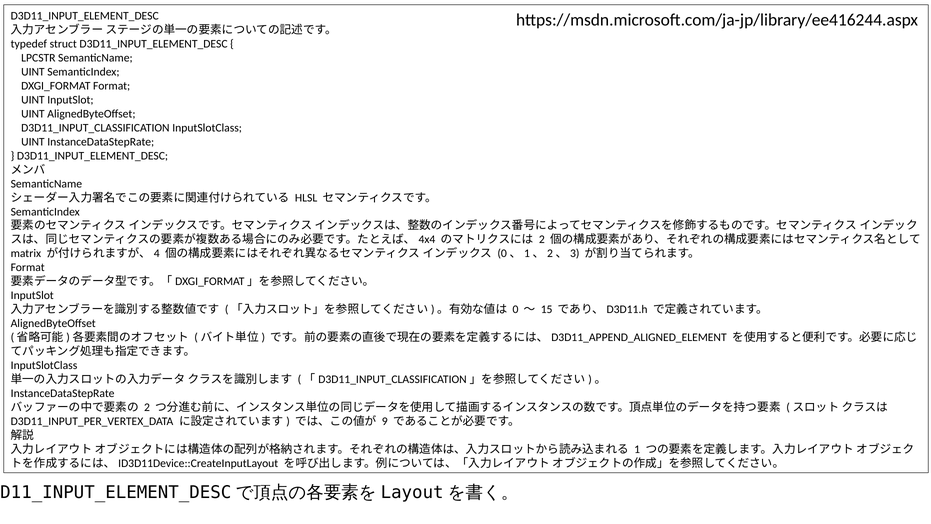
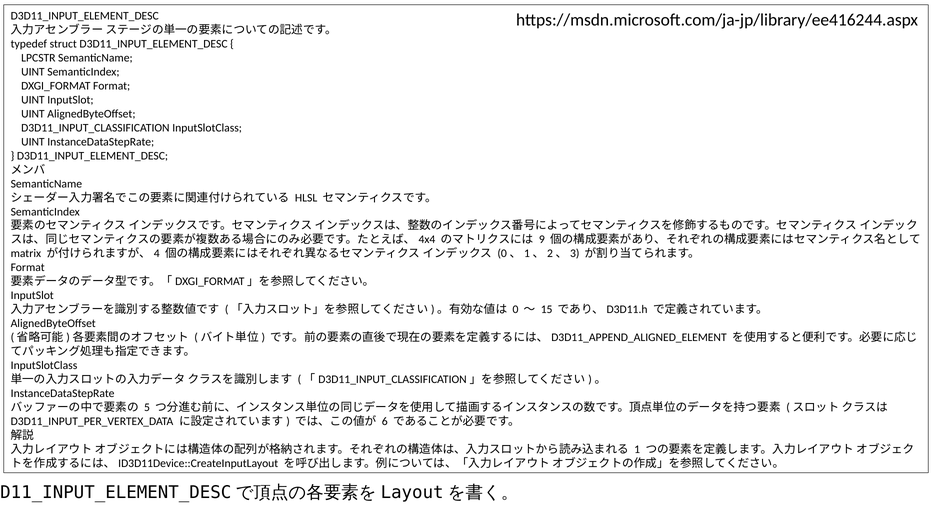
2: 2 -> 9 (542, 239)
2: 2 -> 5 (147, 407)
9: 9 -> 6 (385, 421)
